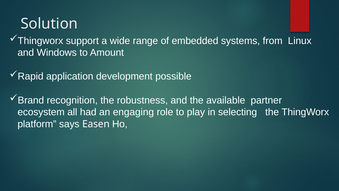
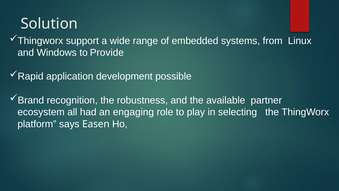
Amount: Amount -> Provide (107, 53)
